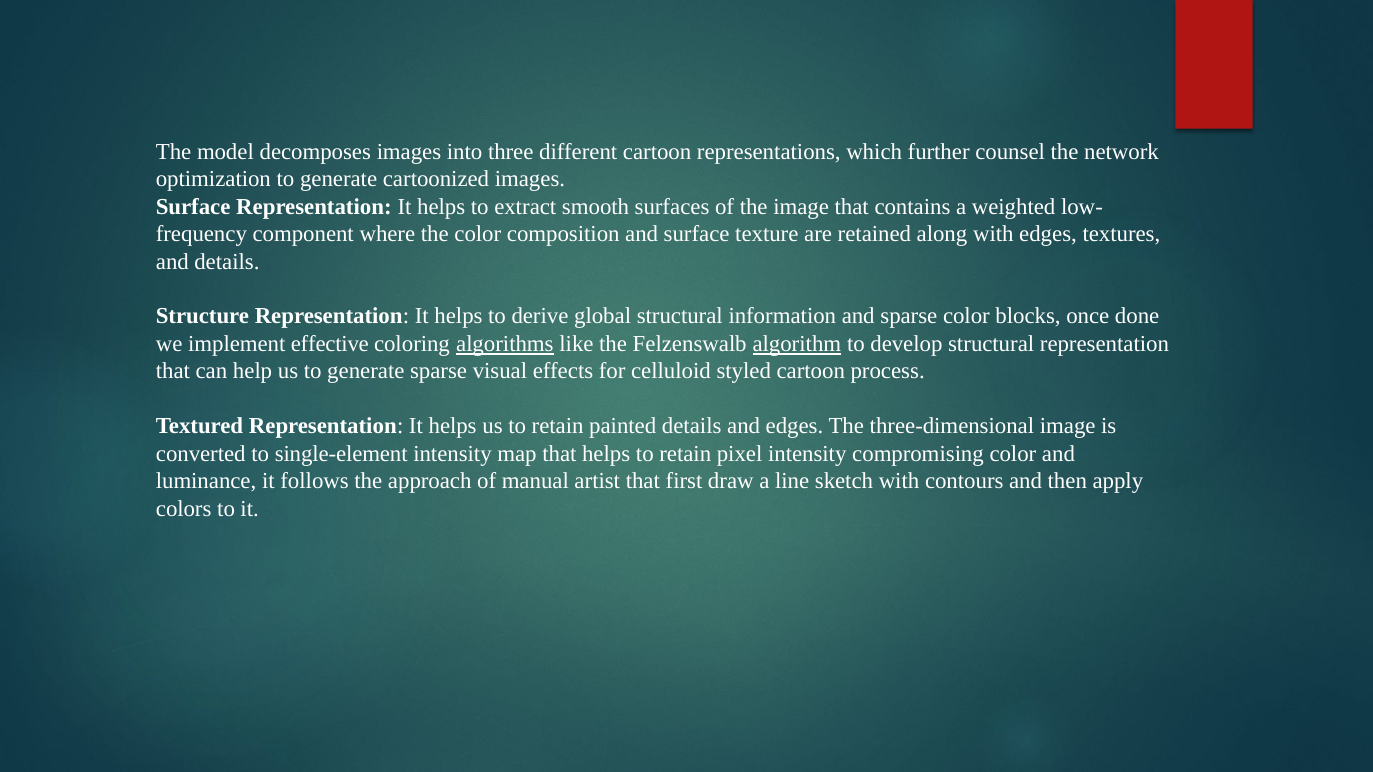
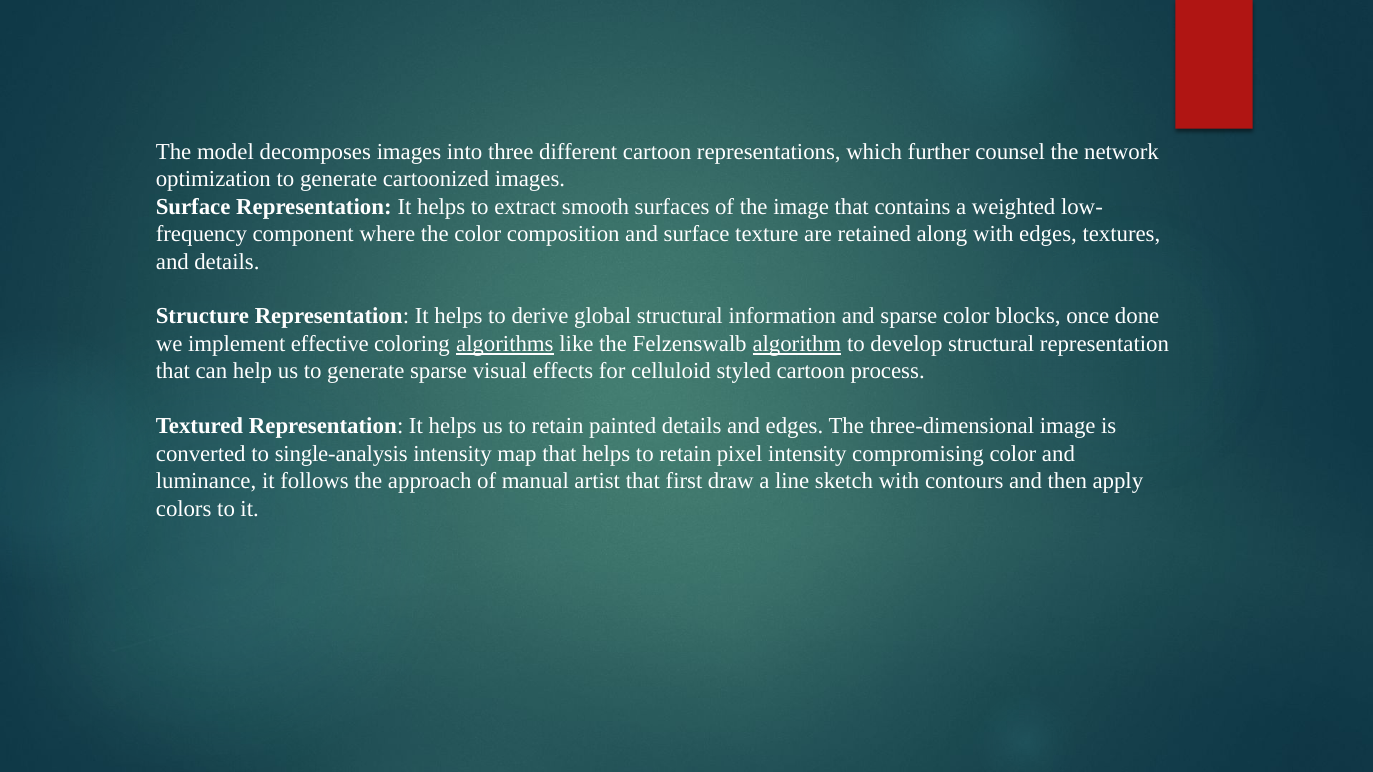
single-element: single-element -> single-analysis (341, 454)
